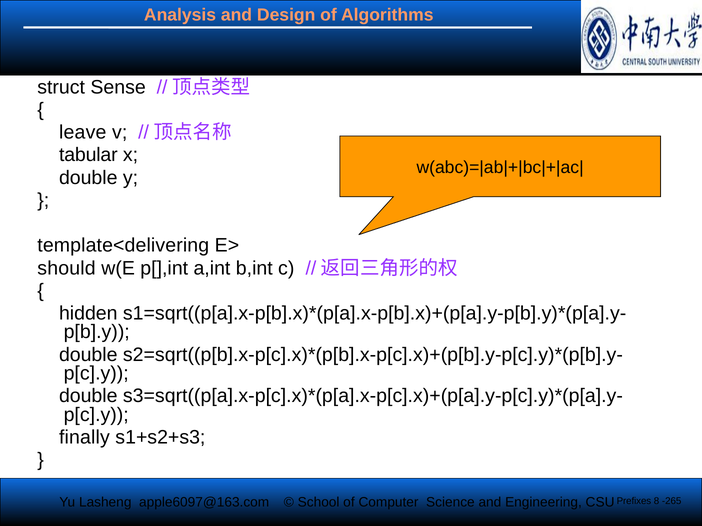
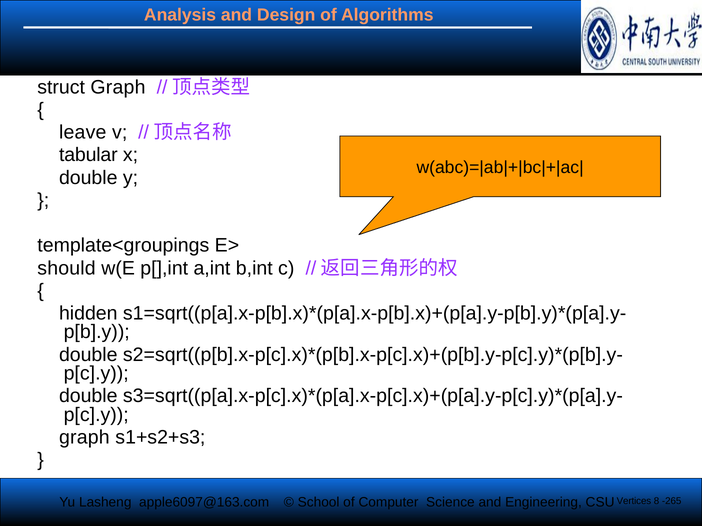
struct Sense: Sense -> Graph (118, 87)
template<delivering: template<delivering -> template<groupings (123, 246)
finally: finally -> graph (84, 438)
Prefixes: Prefixes -> Vertices (634, 501)
